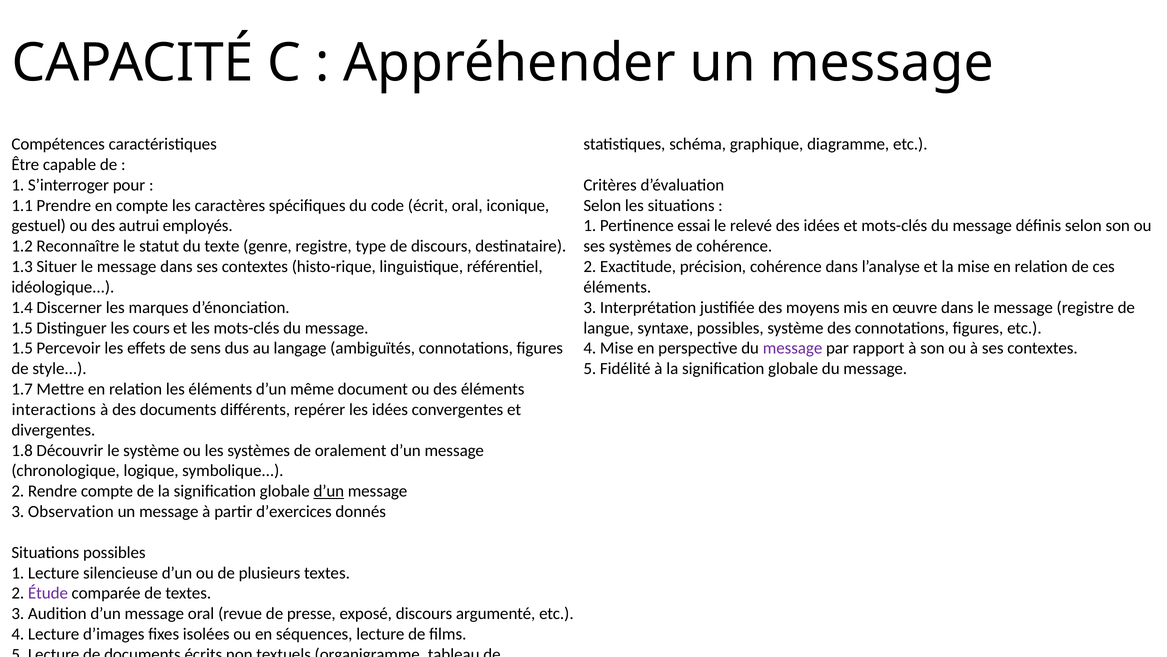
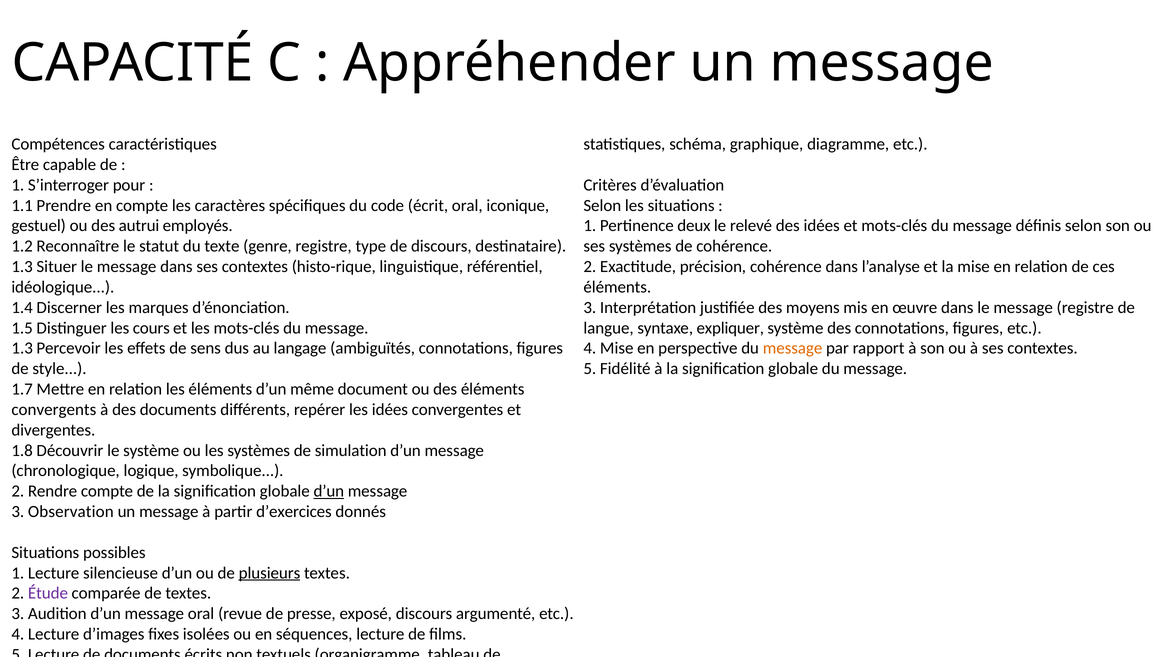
essai: essai -> deux (694, 226)
syntaxe possibles: possibles -> expliquer (730, 328)
1.5: 1.5 -> 1.3 (22, 348)
message colour: purple -> orange (793, 348)
interactions: interactions -> convergents (54, 409)
oralement: oralement -> simulation (351, 450)
plusieurs underline: none -> present (269, 572)
